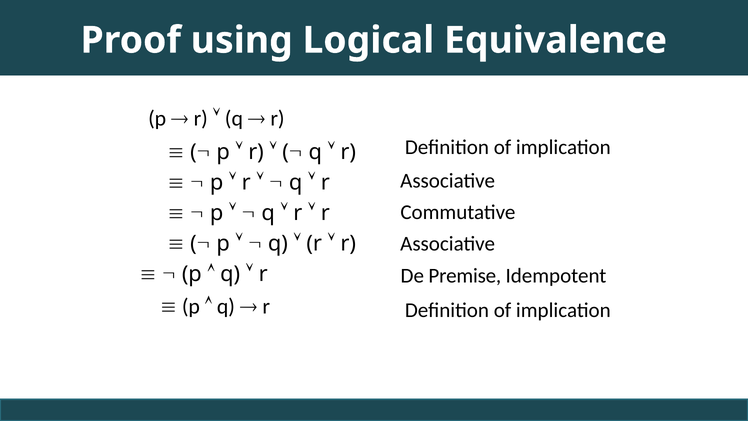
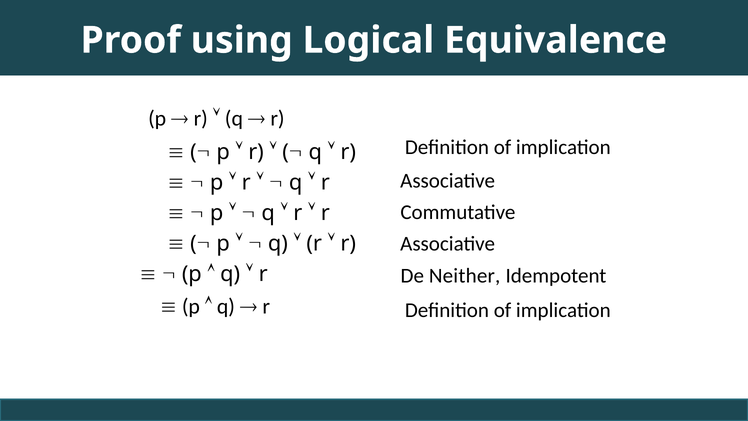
Premise: Premise -> Neither (465, 276)
